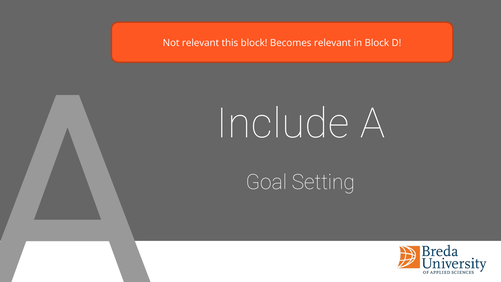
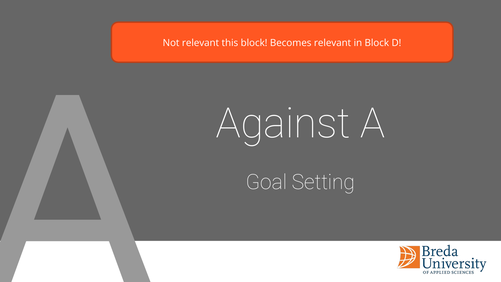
Include: Include -> Against (283, 124)
